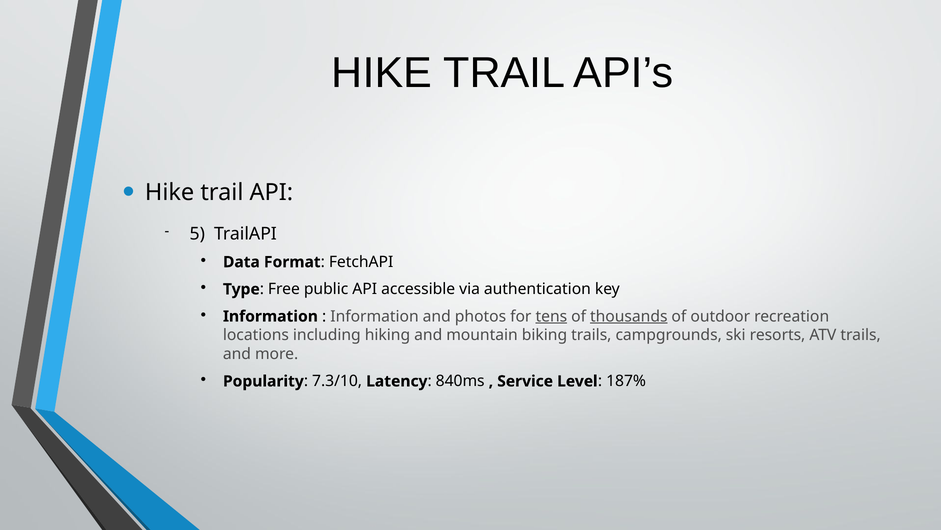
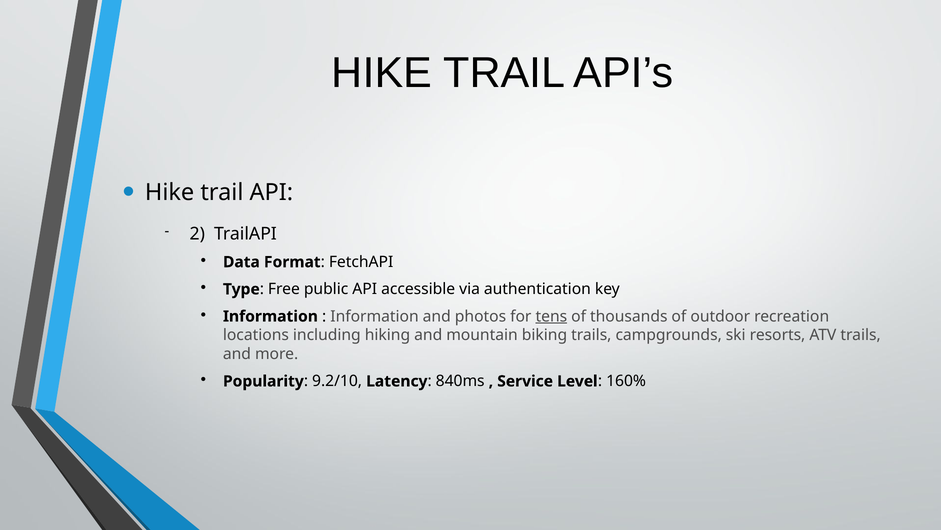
5: 5 -> 2 (197, 234)
thousands underline: present -> none (629, 316)
7.3/10: 7.3/10 -> 9.2/10 (337, 381)
187%: 187% -> 160% (626, 381)
